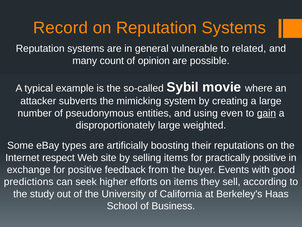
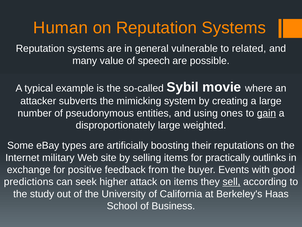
Record: Record -> Human (61, 28)
count: count -> value (112, 61)
opinion: opinion -> speech (154, 61)
even: even -> ones (232, 113)
respect: respect -> military (58, 157)
practically positive: positive -> outlinks (269, 157)
efforts: efforts -> attack (144, 181)
sell underline: none -> present (231, 181)
